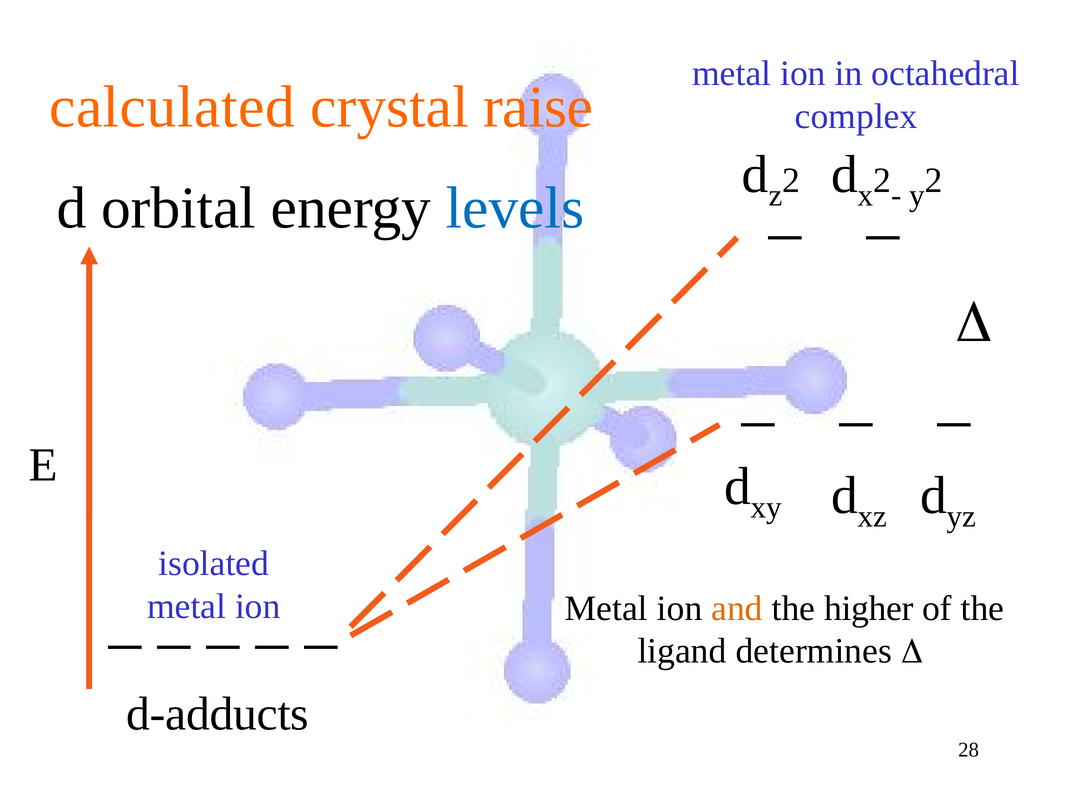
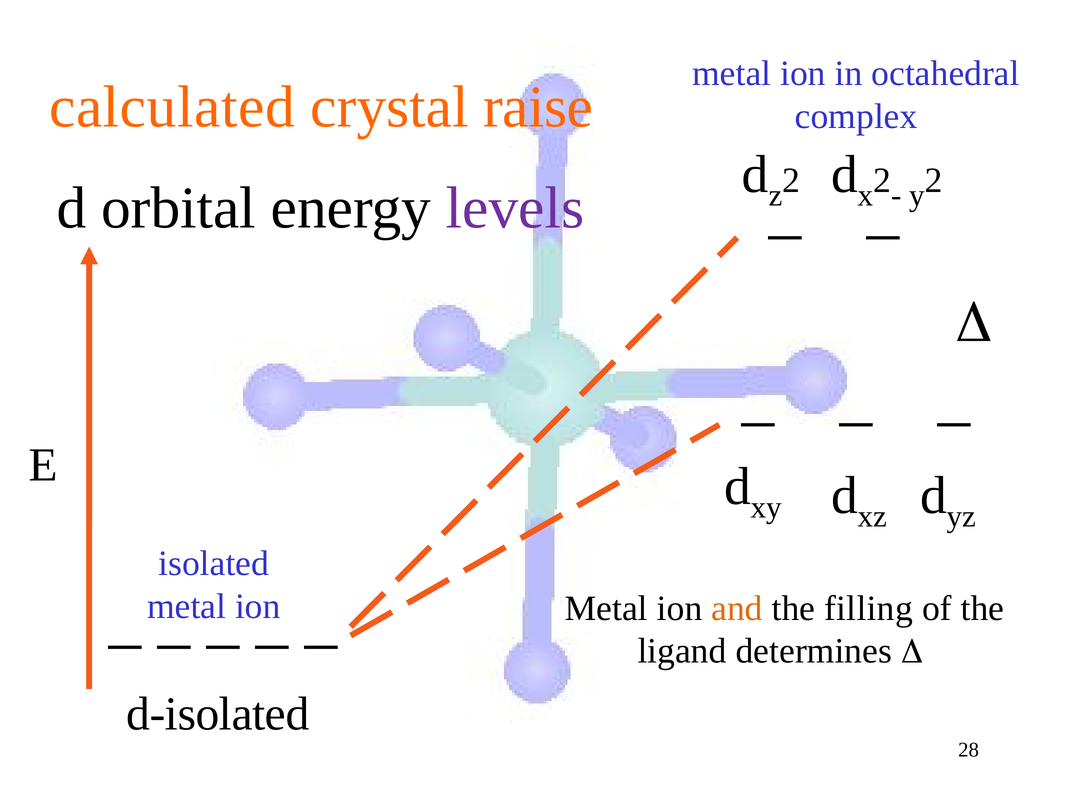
levels colour: blue -> purple (515, 208)
higher: higher -> filling (869, 609)
d-adducts: d-adducts -> d-isolated (218, 715)
